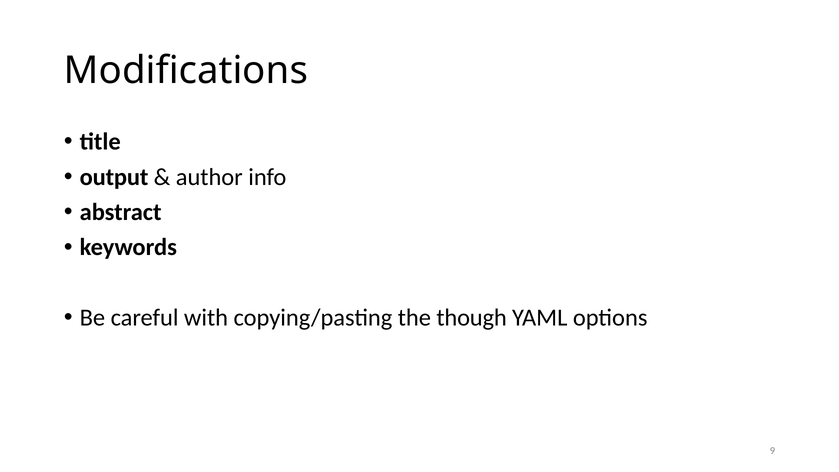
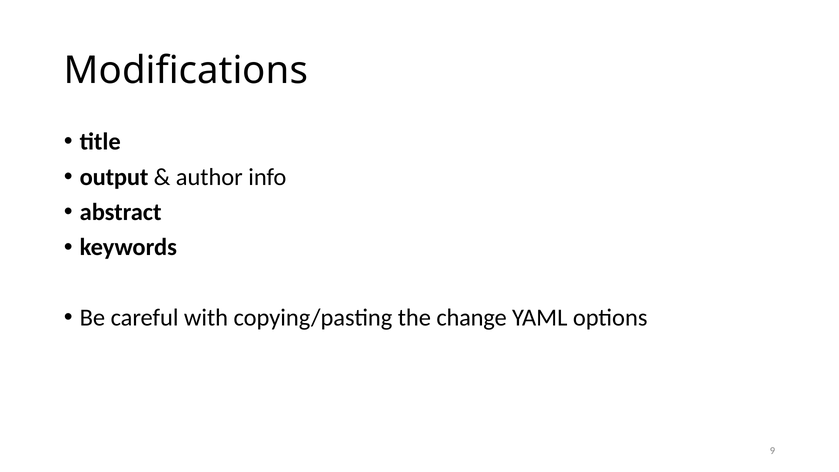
though: though -> change (472, 318)
